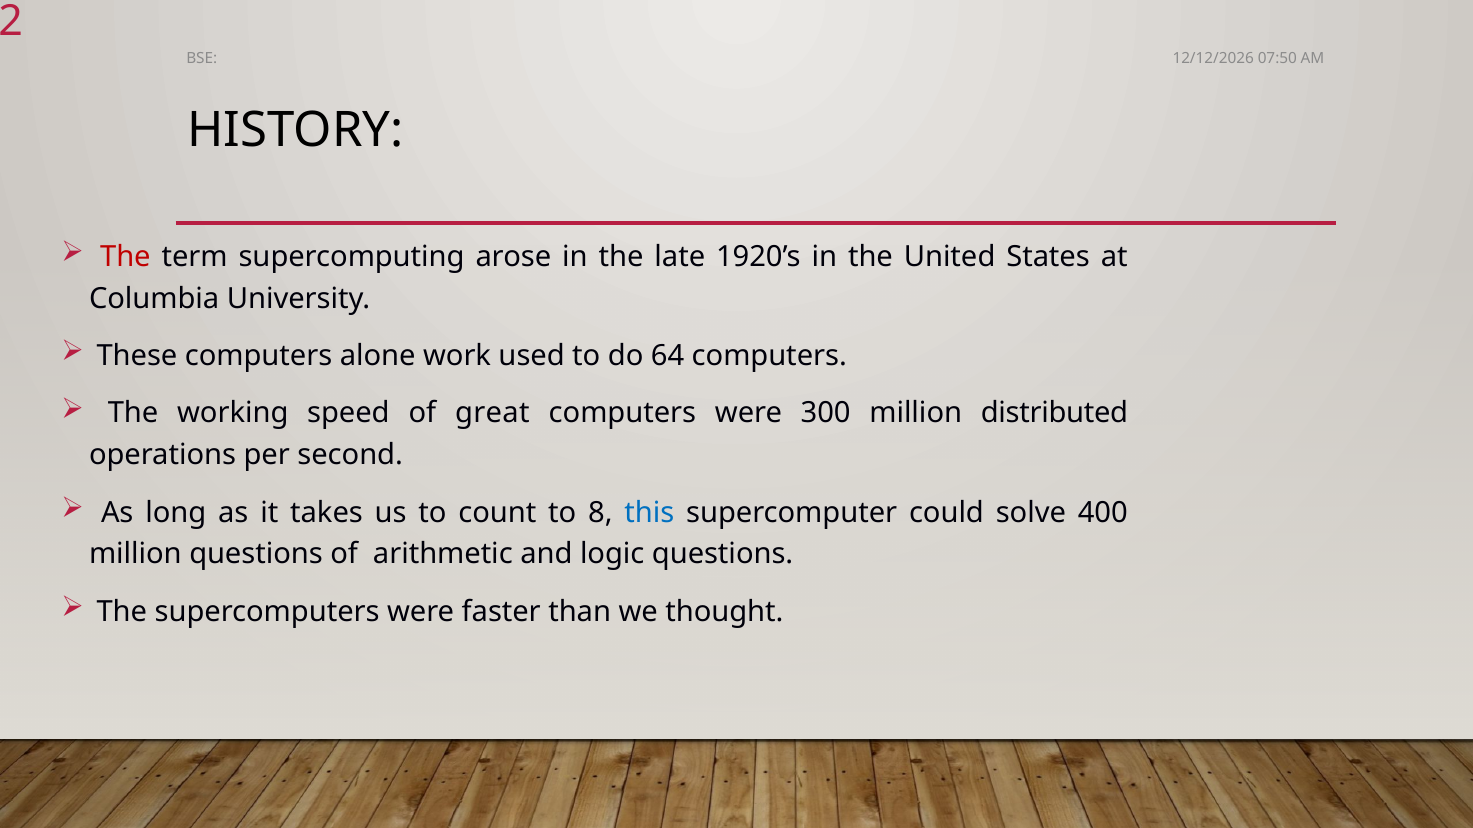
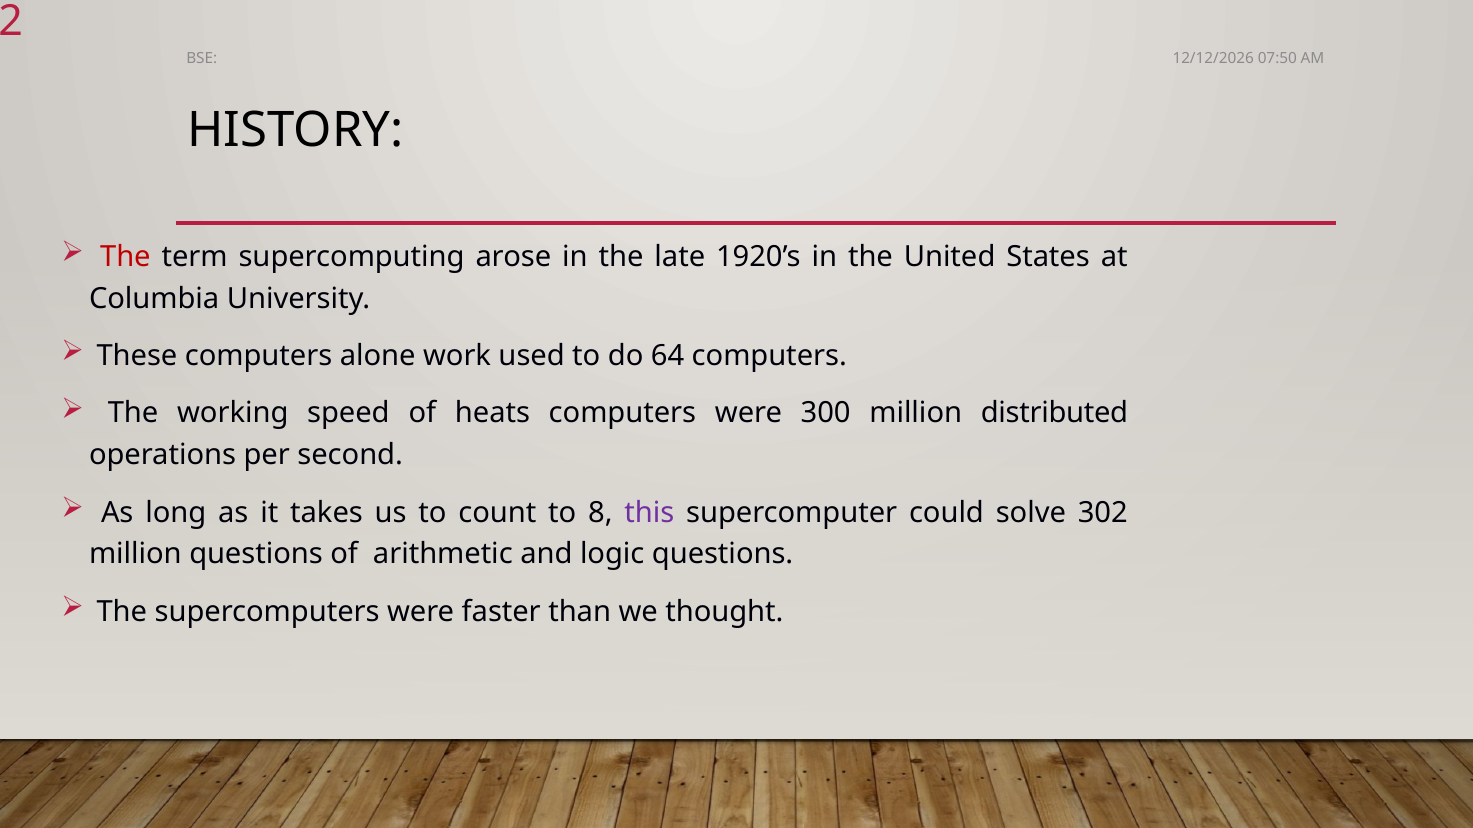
great: great -> heats (492, 414)
this colour: blue -> purple (649, 513)
400: 400 -> 302 (1103, 513)
